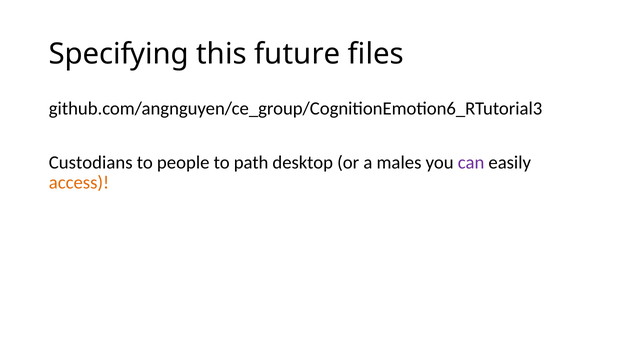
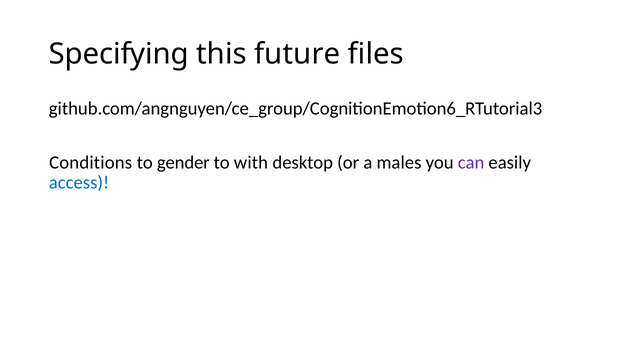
Custodians: Custodians -> Conditions (91, 162)
people: people -> gender (183, 162)
path: path -> with (251, 162)
access colour: orange -> blue (79, 182)
